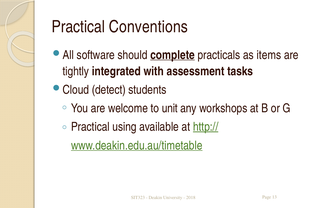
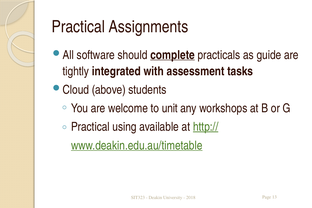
Conventions: Conventions -> Assignments (148, 27)
items: items -> guide (269, 55)
detect: detect -> above (109, 90)
